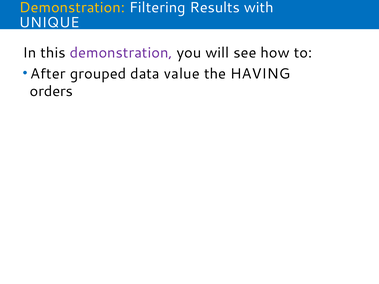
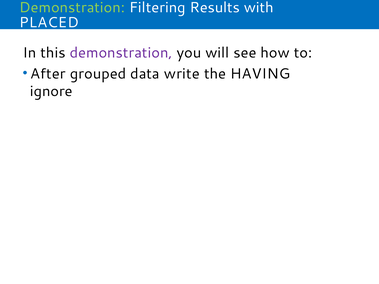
Demonstration colour: yellow -> light green (72, 7)
UNIQUE: UNIQUE -> PLACED (49, 23)
value: value -> write (182, 74)
orders: orders -> ignore (51, 91)
